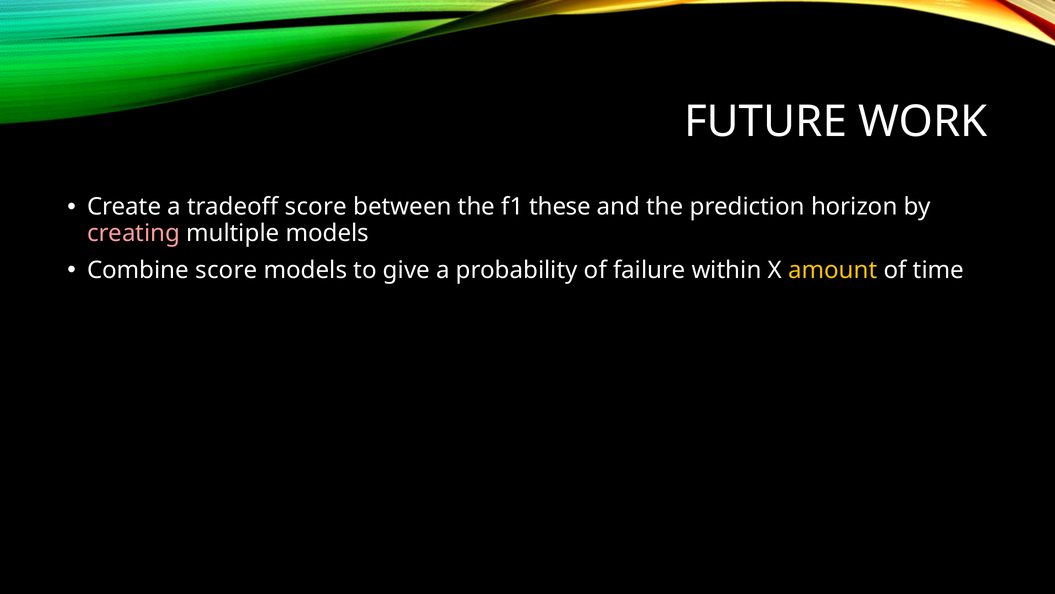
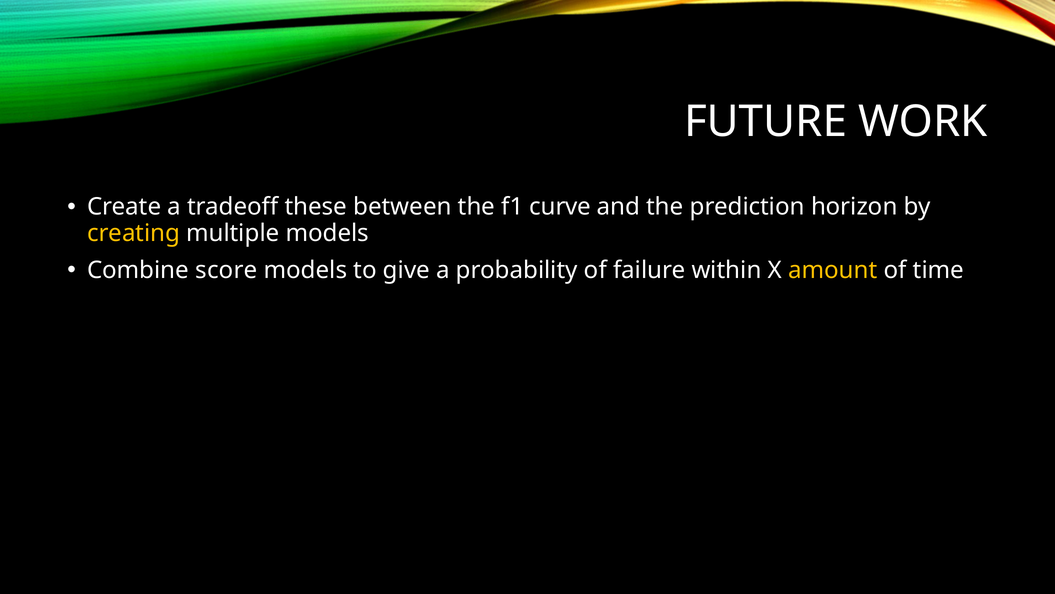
tradeoff score: score -> these (316, 207)
these: these -> curve (560, 207)
creating colour: pink -> yellow (134, 233)
